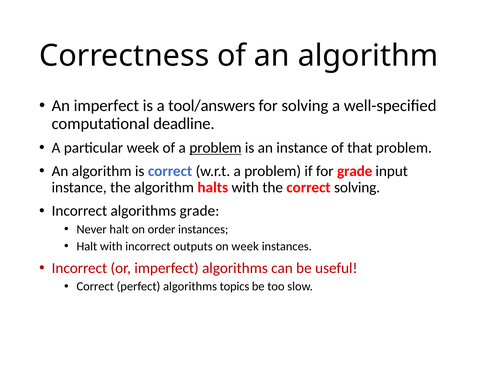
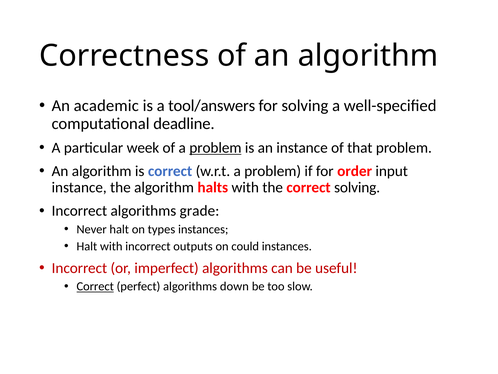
An imperfect: imperfect -> academic (106, 106)
for grade: grade -> order (355, 171)
order: order -> types (161, 229)
on week: week -> could (245, 246)
Correct underline: none -> present (95, 286)
topics: topics -> down (234, 286)
